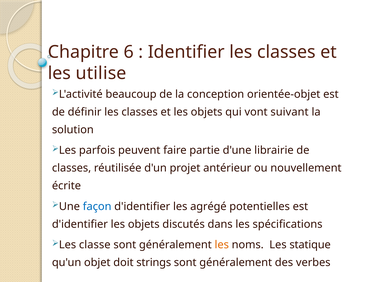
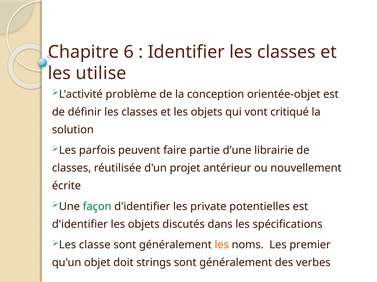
beaucoup: beaucoup -> problème (131, 94)
suivant: suivant -> critiqué (290, 112)
façon colour: blue -> green (97, 207)
agrégé: agrégé -> private (208, 207)
statique: statique -> premier (310, 245)
